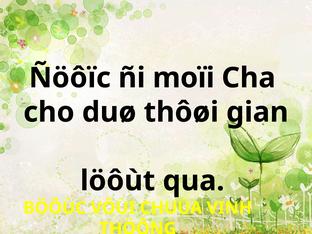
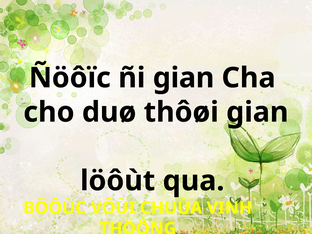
ñi moïi: moïi -> gian (184, 78)
